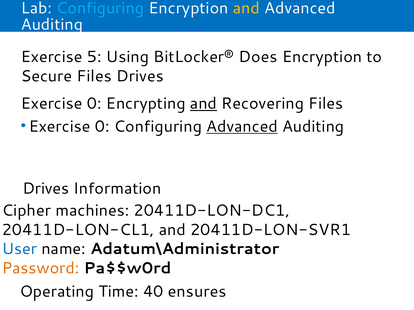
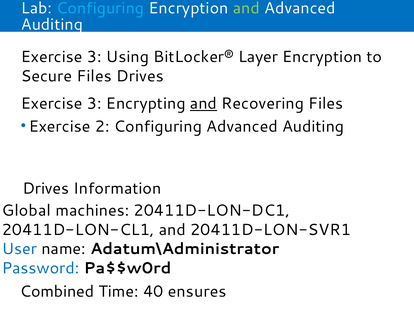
and colour: yellow -> light green (246, 8)
5: 5 -> 3 (94, 57)
Does: Does -> Layer (258, 57)
0: 0 -> 3 (94, 104)
0: 0 -> 2 (102, 127)
Advanced underline: present -> none (242, 127)
Cipher: Cipher -> Global (26, 211)
Password colour: orange -> blue (41, 269)
Operating: Operating -> Combined (57, 292)
